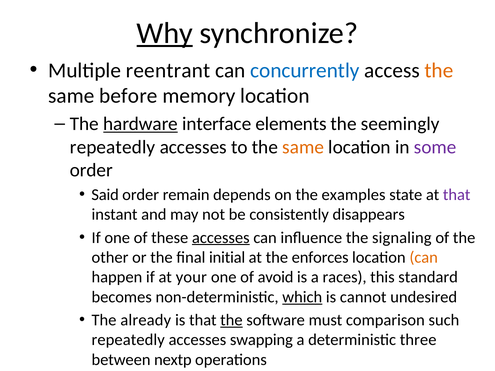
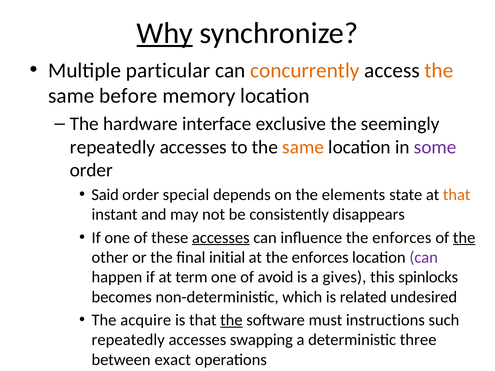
reentrant: reentrant -> particular (168, 70)
concurrently colour: blue -> orange (305, 70)
hardware underline: present -> none (141, 124)
elements: elements -> exclusive (291, 124)
remain: remain -> special (186, 195)
examples: examples -> elements (353, 195)
that colour: purple -> orange (457, 195)
influence the signaling: signaling -> enforces (402, 238)
the underline: none -> present (464, 238)
can colour: orange -> purple (424, 258)
your: your -> term (191, 277)
races: races -> gives (344, 277)
standard: standard -> spinlocks (428, 277)
which underline: present -> none (302, 297)
cannot: cannot -> related (363, 297)
already: already -> acquire (146, 320)
comparison: comparison -> instructions (385, 320)
nextp: nextp -> exact (173, 360)
